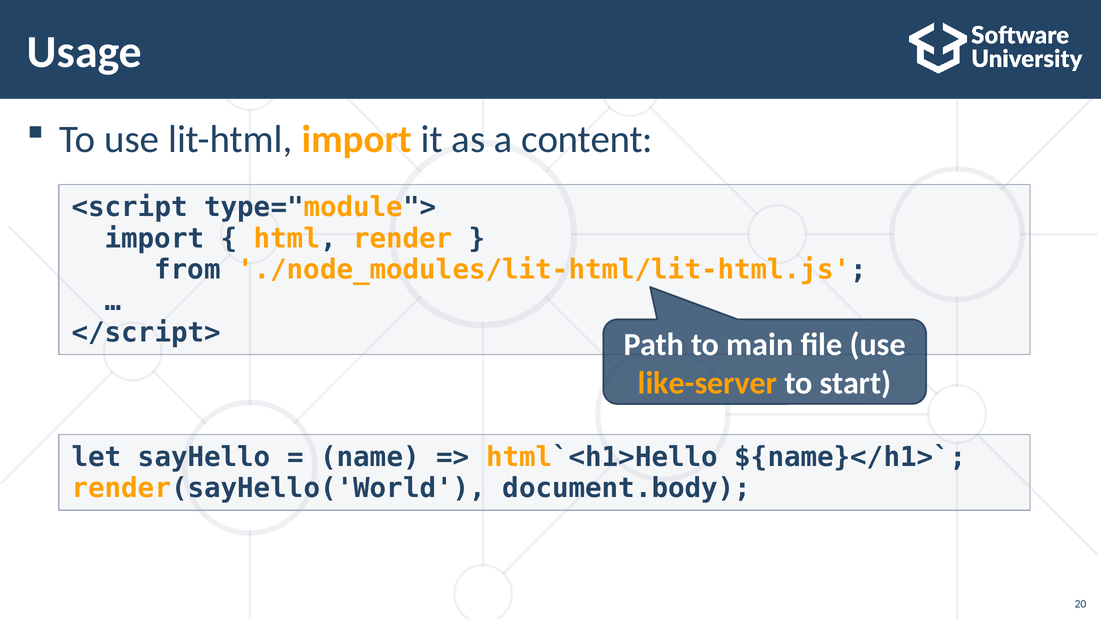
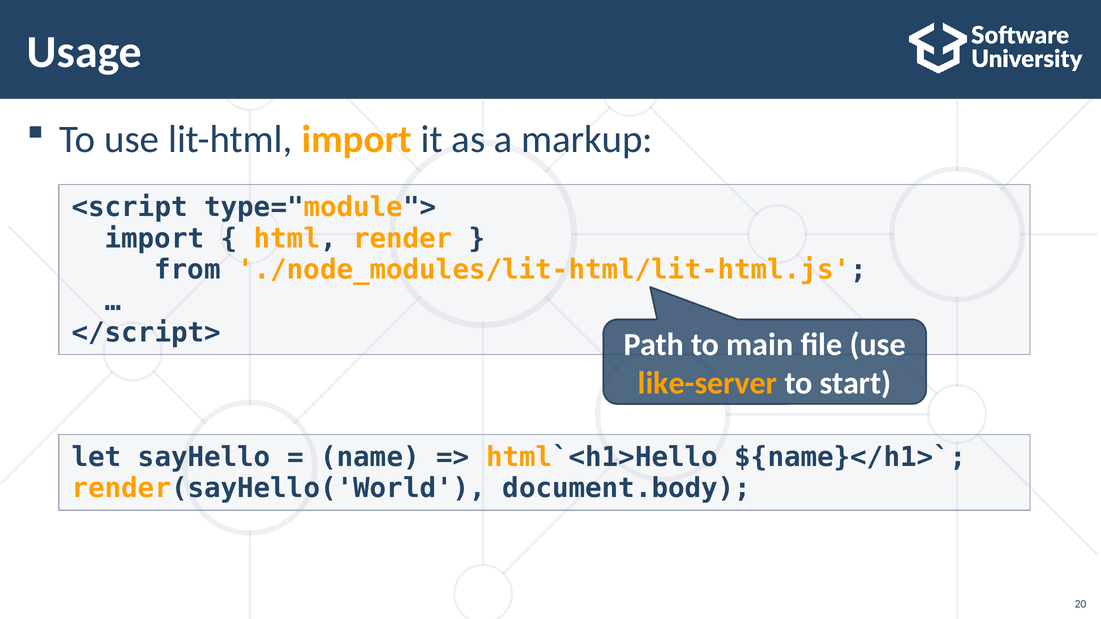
content: content -> markup (587, 140)
